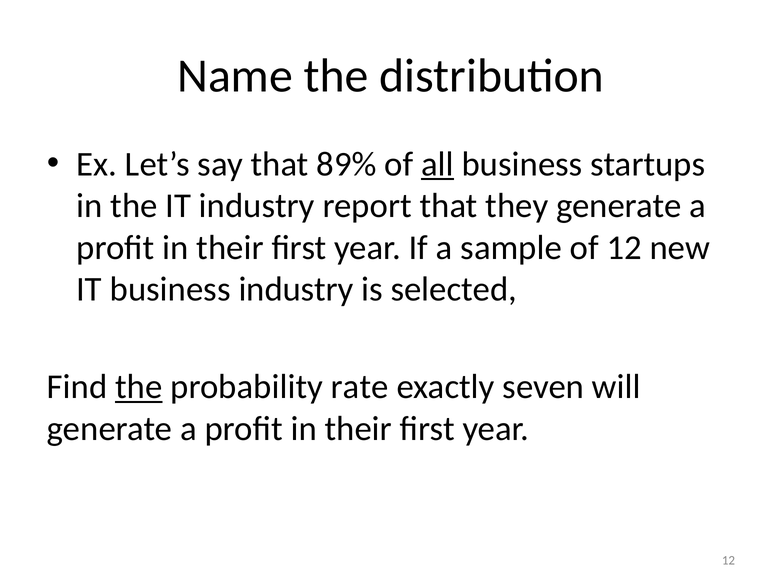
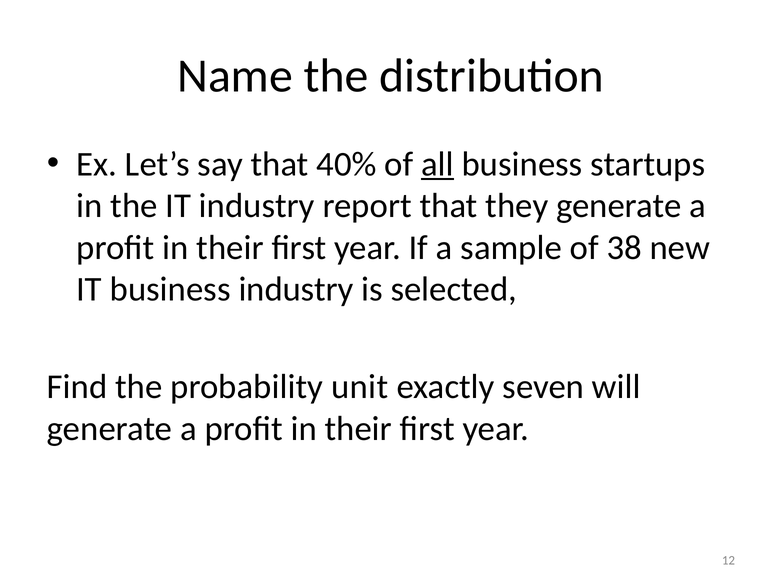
89%: 89% -> 40% (346, 164)
of 12: 12 -> 38 (624, 247)
the underline: present -> none (139, 387)
rate: rate -> unit (360, 387)
